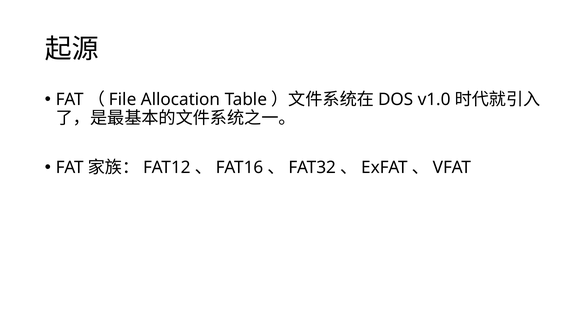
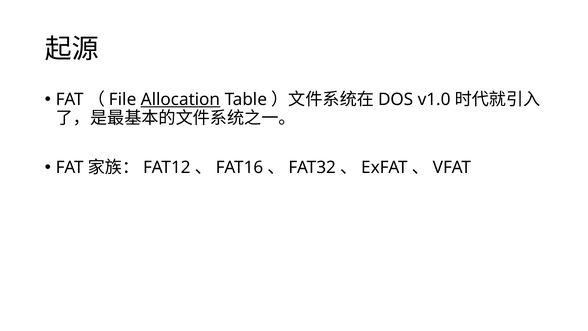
Allocation underline: none -> present (181, 99)
